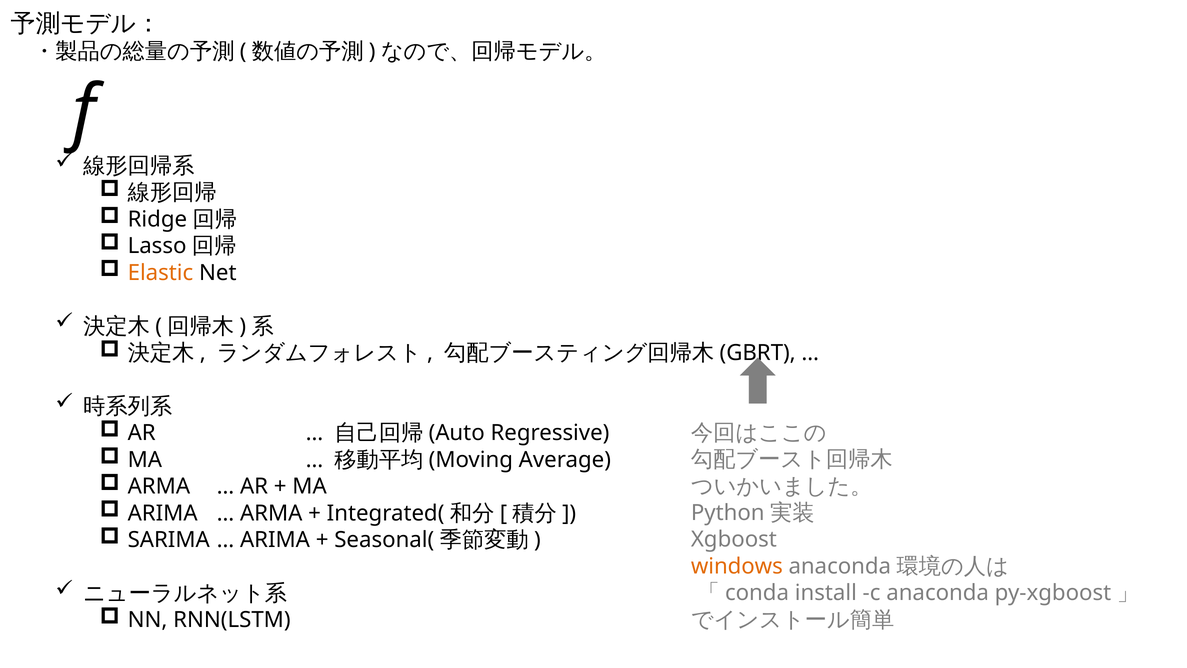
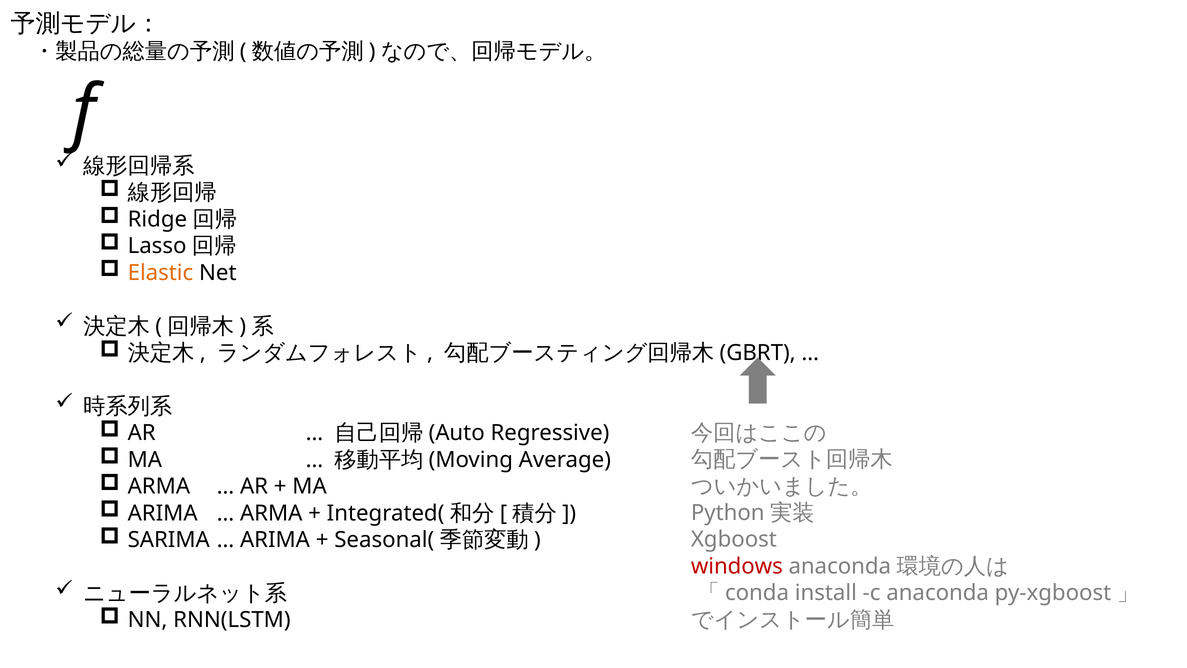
windows colour: orange -> red (737, 566)
